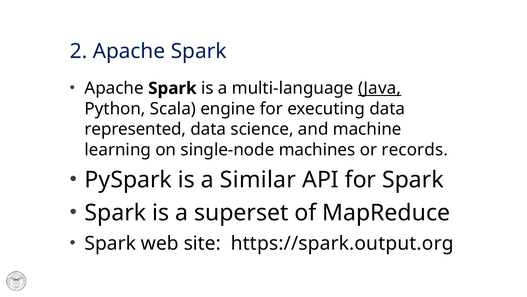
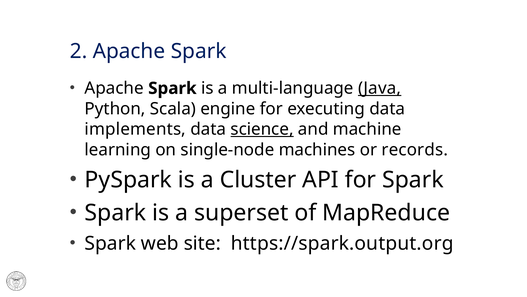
represented: represented -> implements (135, 129)
science underline: none -> present (262, 129)
Similar: Similar -> Cluster (258, 179)
